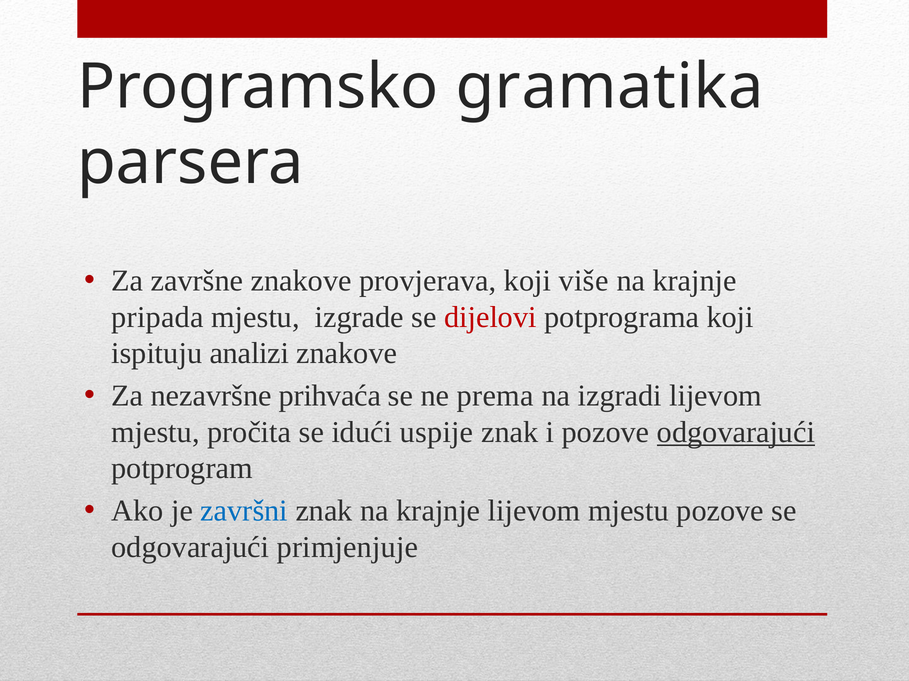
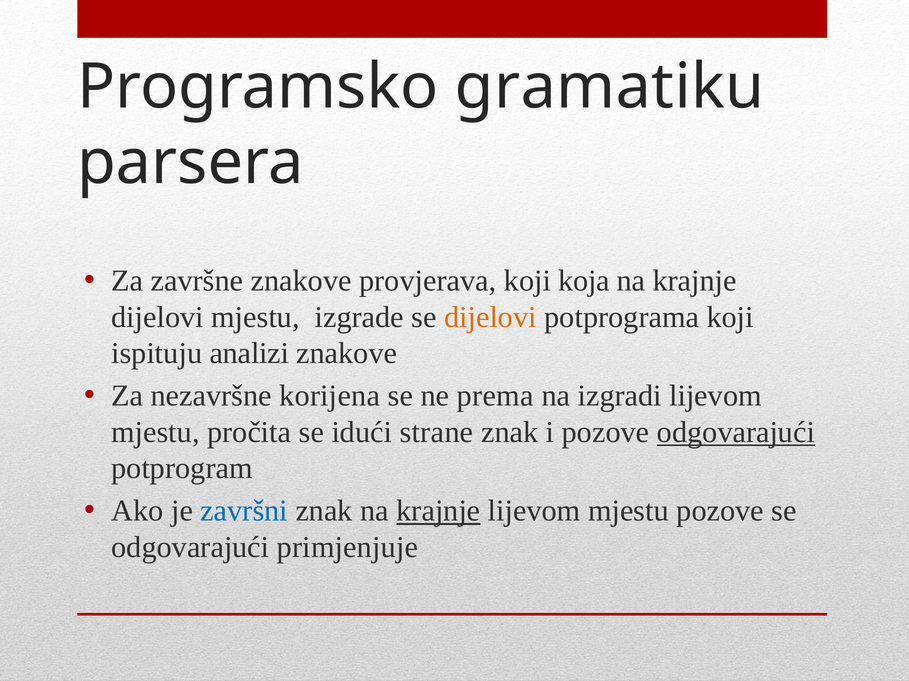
gramatika: gramatika -> gramatiku (610, 87)
više: više -> koja (584, 281)
pripada: pripada -> dijelovi (158, 318)
dijelovi colour: red -> orange (490, 318)
prihvaća: prihvaća -> korijena (330, 396)
uspije: uspije -> strane (437, 433)
krajnje underline: none -> present (438, 511)
